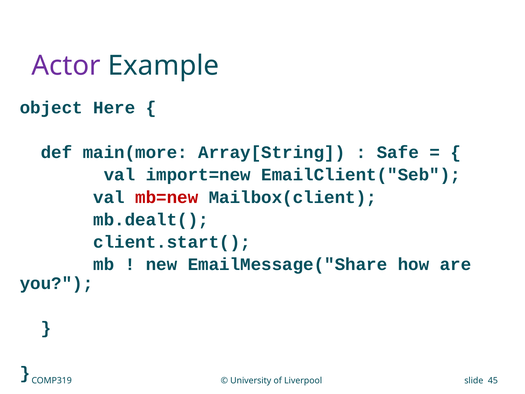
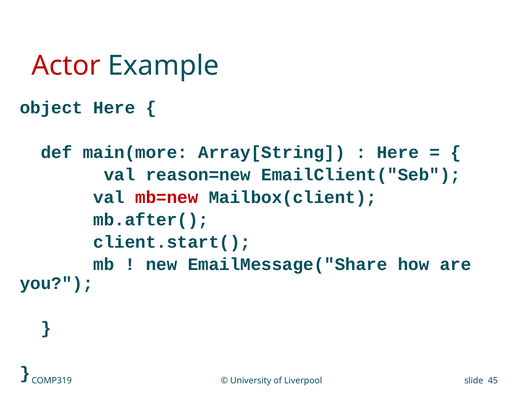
Actor colour: purple -> red (66, 66)
Safe: Safe -> Here (398, 152)
import=new: import=new -> reason=new (198, 175)
mb.dealt(: mb.dealt( -> mb.after( (151, 220)
